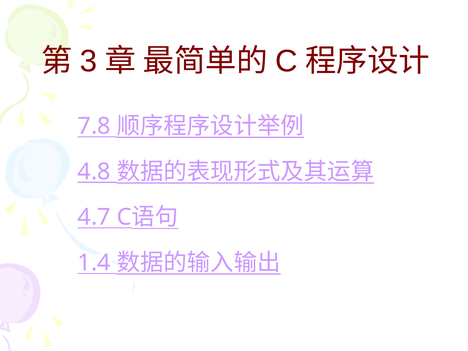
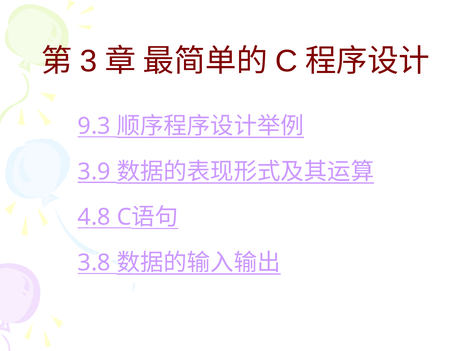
7.8: 7.8 -> 9.3 (94, 126)
4.8: 4.8 -> 3.9 (94, 172)
4.7: 4.7 -> 4.8 (94, 217)
1.4: 1.4 -> 3.8 (94, 263)
